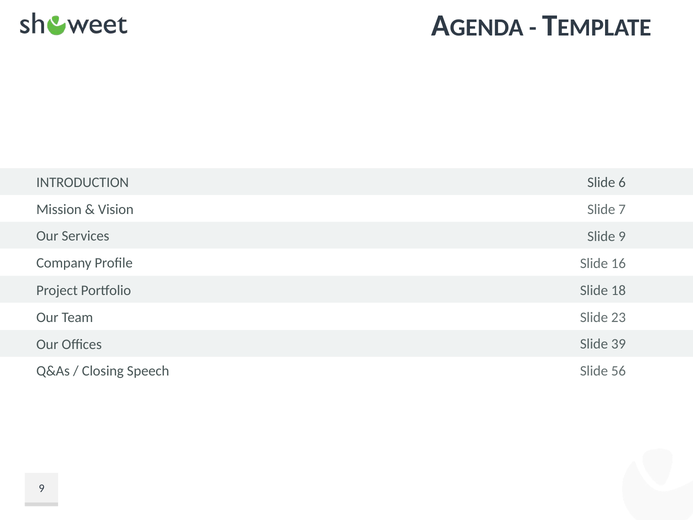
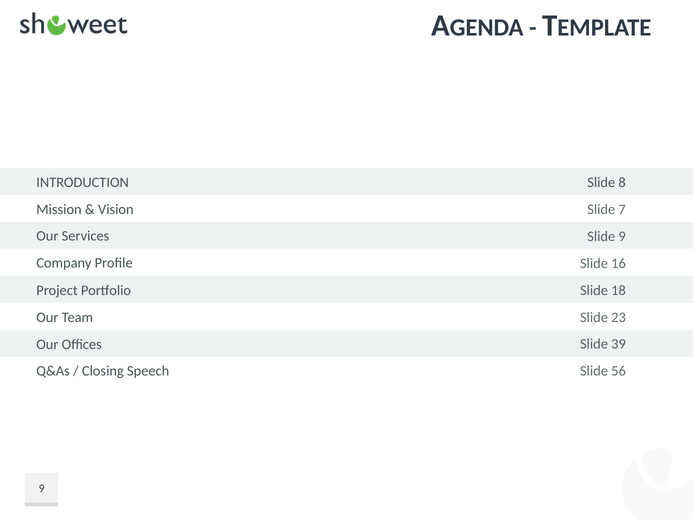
6: 6 -> 8 (622, 182)
